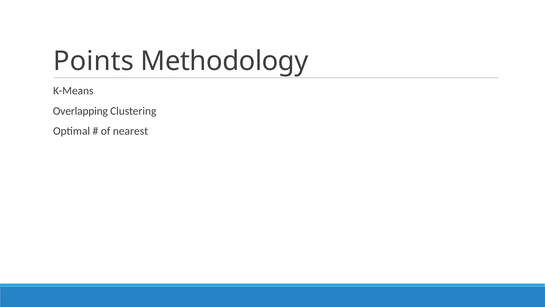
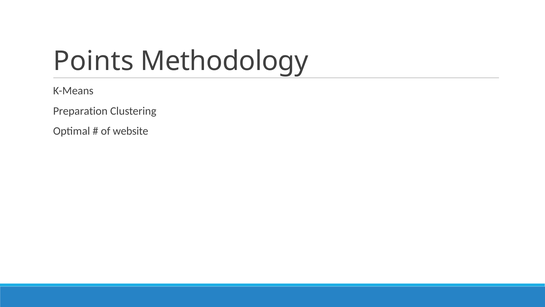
Overlapping: Overlapping -> Preparation (80, 111)
nearest: nearest -> website (131, 131)
